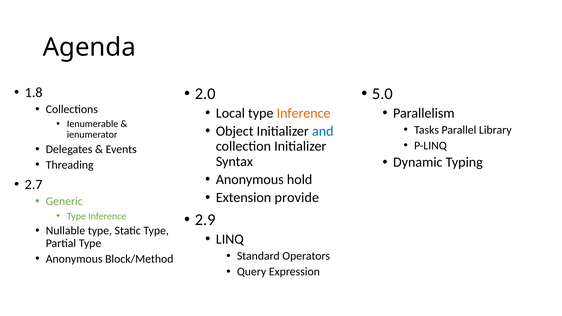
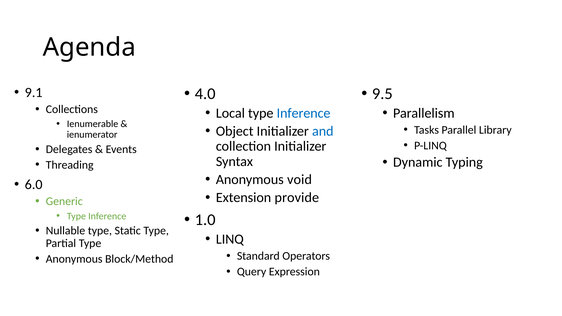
1.8: 1.8 -> 9.1 (34, 93)
2.0: 2.0 -> 4.0 (205, 94)
5.0: 5.0 -> 9.5 (382, 94)
Inference colour: orange -> blue (304, 113)
hold: hold -> void (300, 180)
2.7: 2.7 -> 6.0 (34, 185)
2.9: 2.9 -> 1.0 (205, 220)
